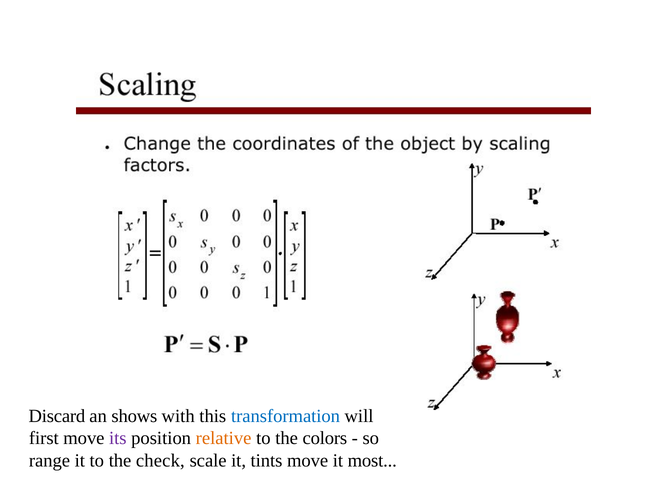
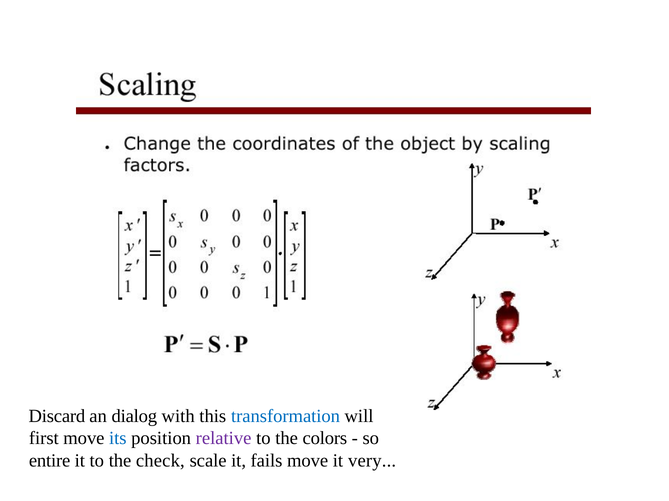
shows: shows -> dialog (134, 417)
its colour: purple -> blue (118, 439)
relative colour: orange -> purple (224, 439)
range: range -> entire (50, 461)
tints: tints -> fails (266, 461)
most: most -> very (372, 461)
